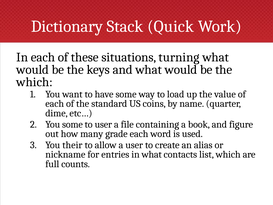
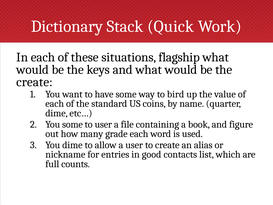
turning: turning -> flagship (179, 57)
which: which -> create (35, 82)
load: load -> bird (176, 94)
You their: their -> dime (72, 145)
in what: what -> good (152, 154)
